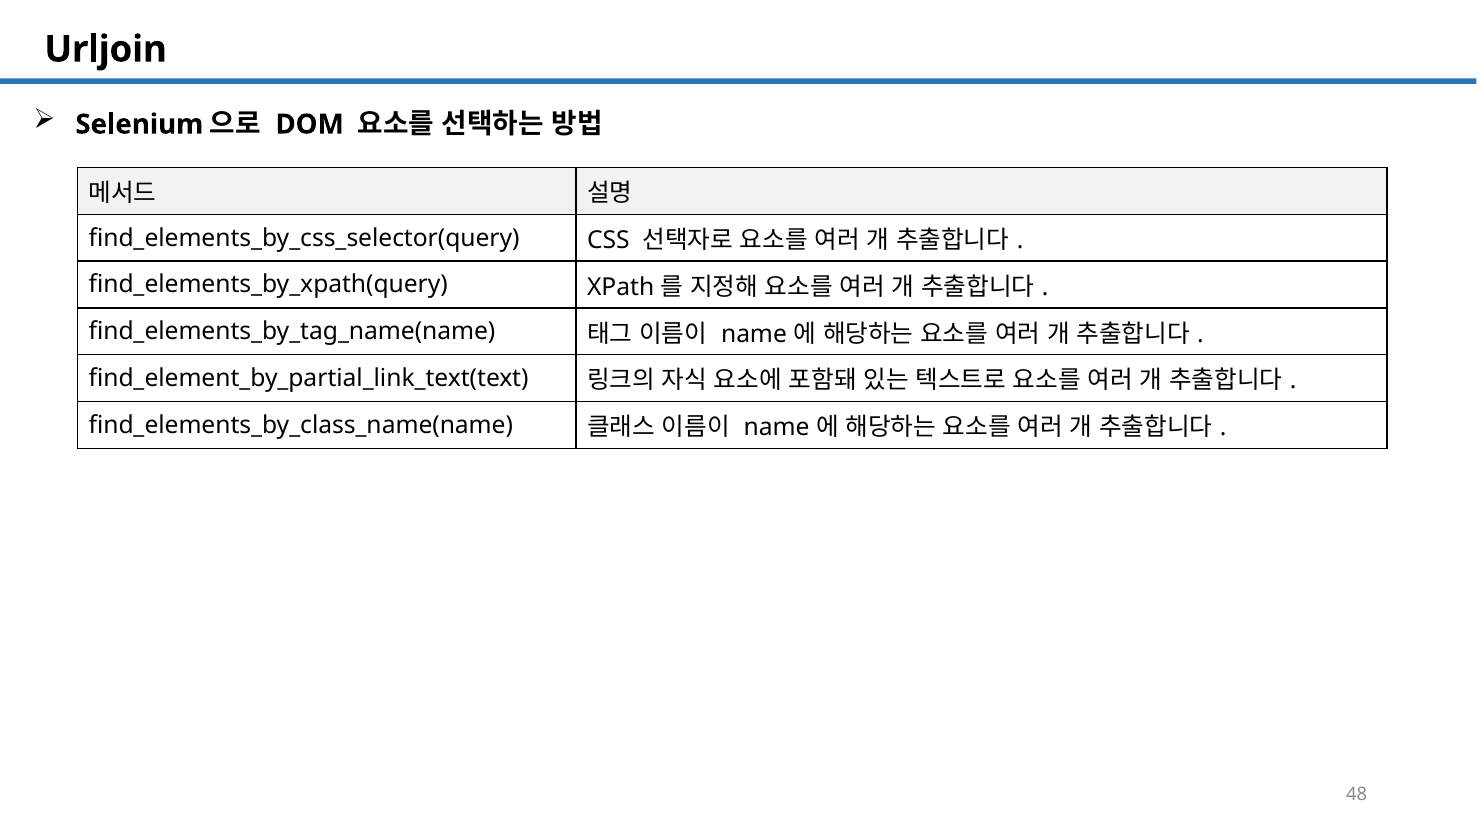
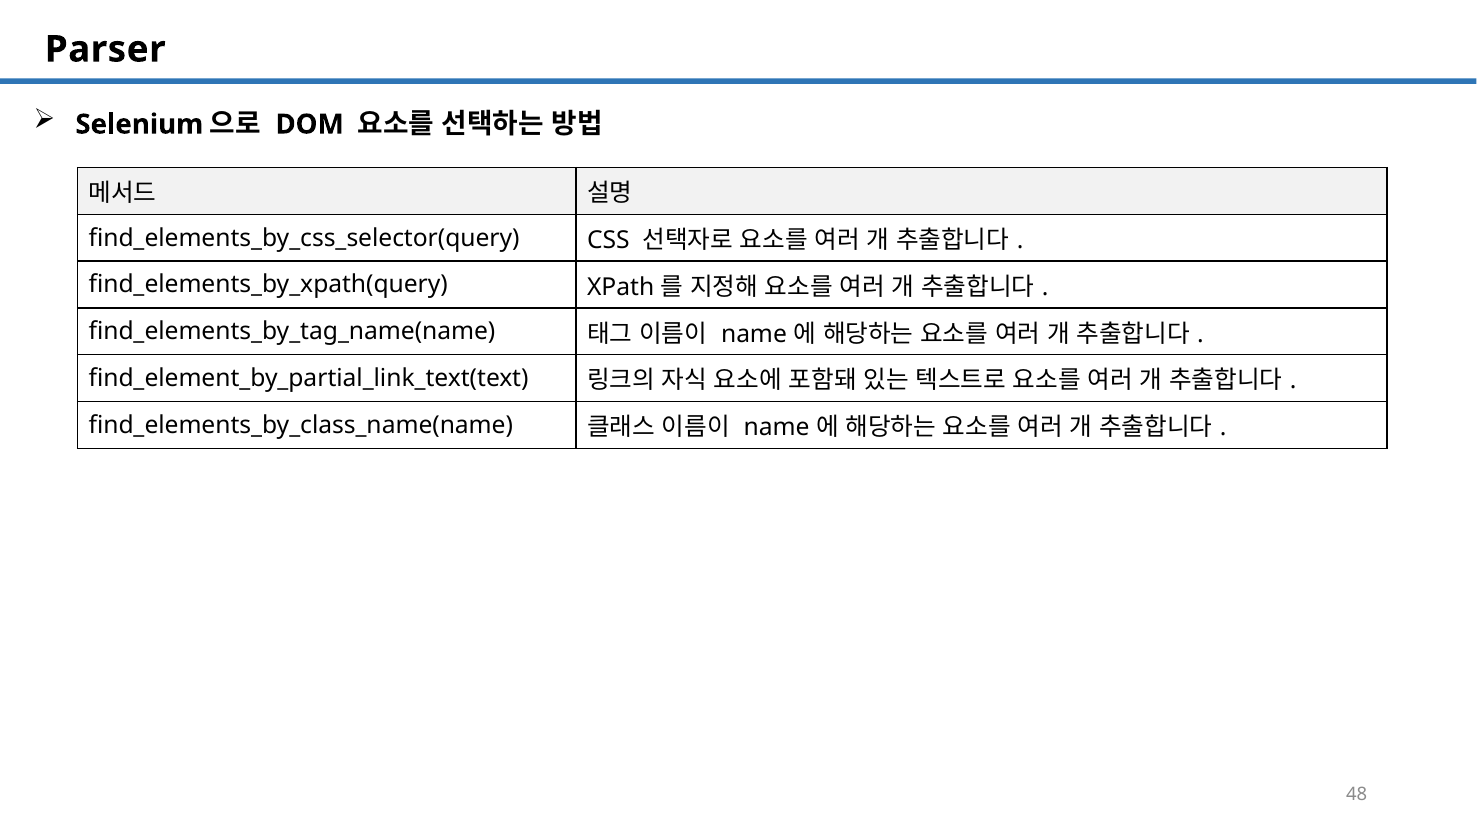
Urljoin: Urljoin -> Parser (105, 49)
